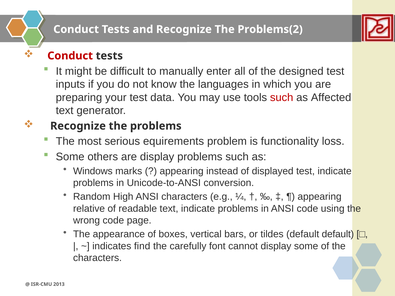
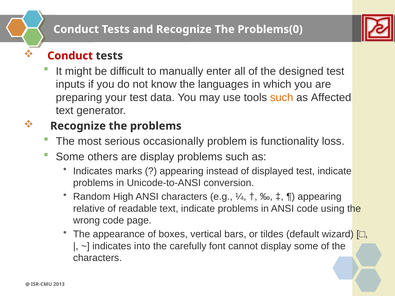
Problems(2: Problems(2 -> Problems(0 (270, 29)
such colour: red -> orange (282, 98)
equirements: equirements -> occasionally (174, 141)
Windows: Windows -> Indicates (93, 171)
default default: default -> wizard (338, 234)
find: find -> into (142, 246)
